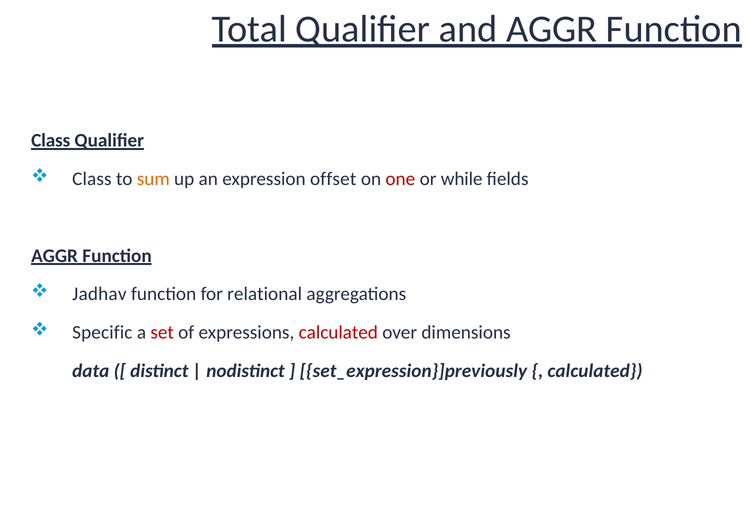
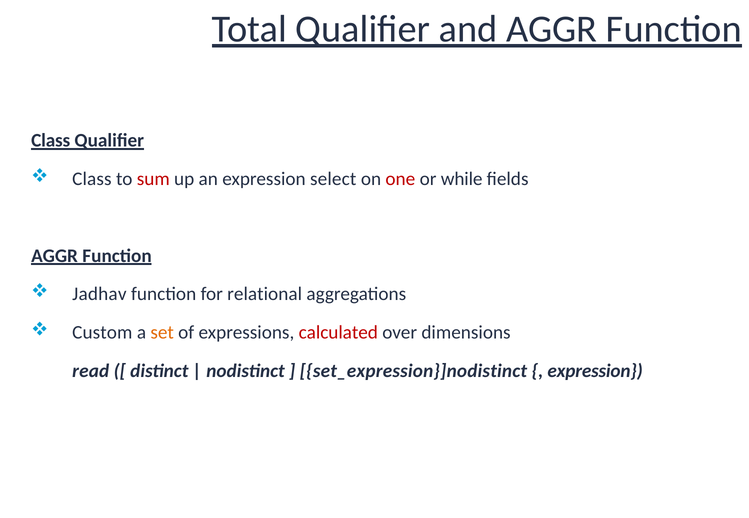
sum colour: orange -> red (153, 179)
offset: offset -> select (333, 179)
Specific: Specific -> Custom (102, 333)
set colour: red -> orange (162, 333)
data: data -> read (91, 371)
set_expression}]previously: set_expression}]previously -> set_expression}]nodistinct (413, 371)
calculated: calculated -> expression (595, 371)
